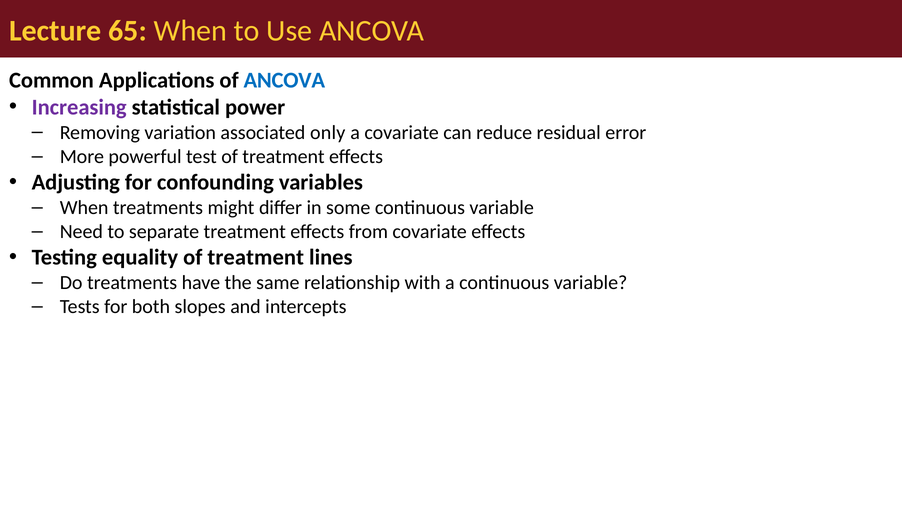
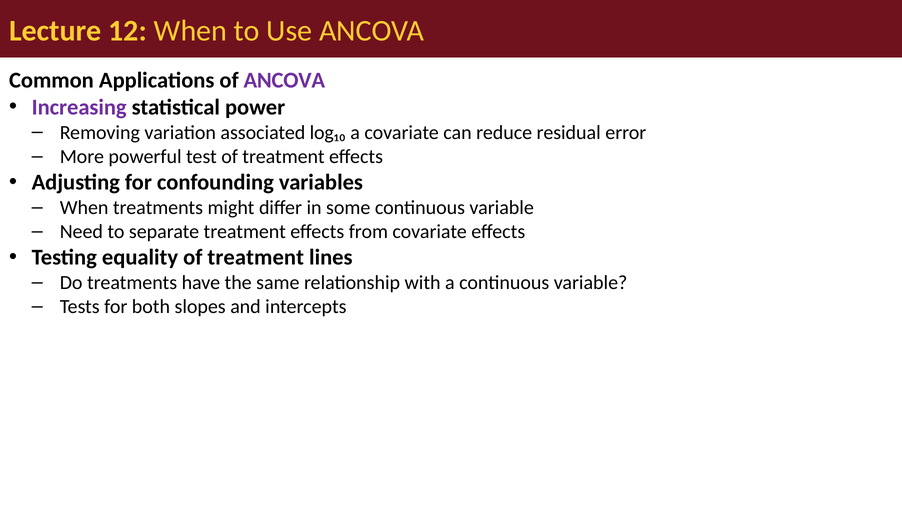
65: 65 -> 12 (128, 31)
ANCOVA colour: blue -> purple (284, 80)
only: only -> log₁₀ (328, 133)
